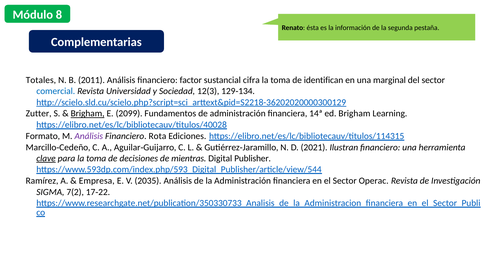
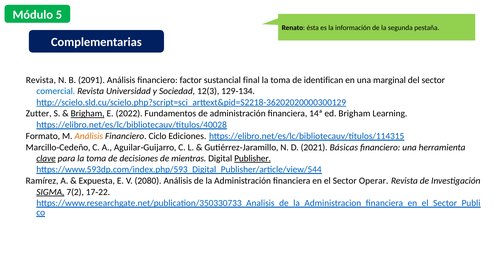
8: 8 -> 5 (59, 15)
Totales: Totales -> Revista (41, 80)
2011: 2011 -> 2091 (91, 80)
cifra: cifra -> final (251, 80)
2099: 2099 -> 2022 (129, 114)
Análisis colour: purple -> orange (89, 136)
Rota: Rota -> Ciclo (158, 136)
Ilustran: Ilustran -> Básicas (344, 148)
Publisher underline: none -> present (253, 159)
Empresa: Empresa -> Expuesta (97, 181)
2035: 2035 -> 2080 (148, 181)
Operac: Operac -> Operar (374, 181)
SIGMA underline: none -> present (50, 192)
